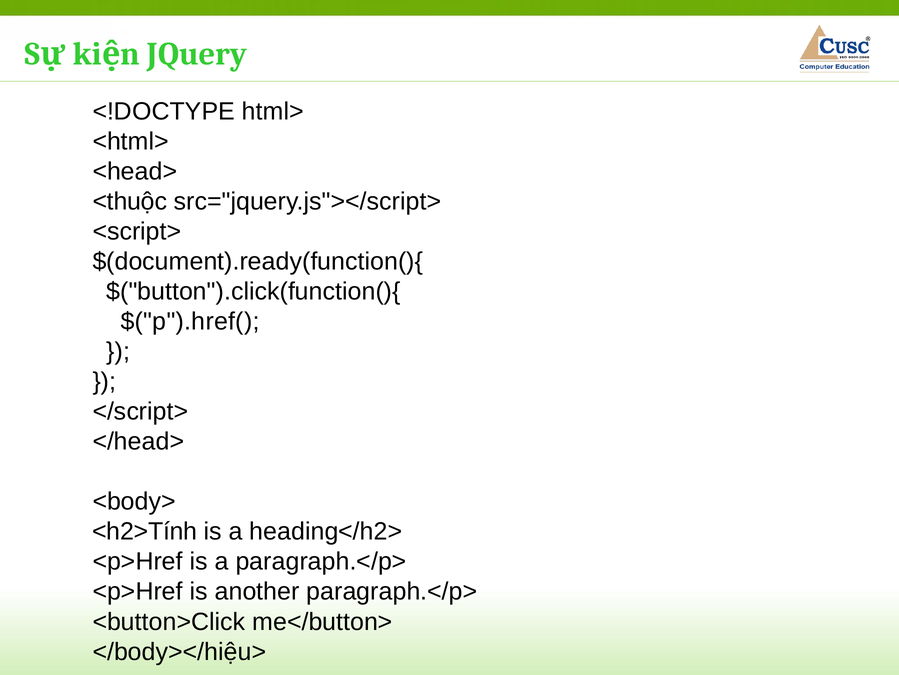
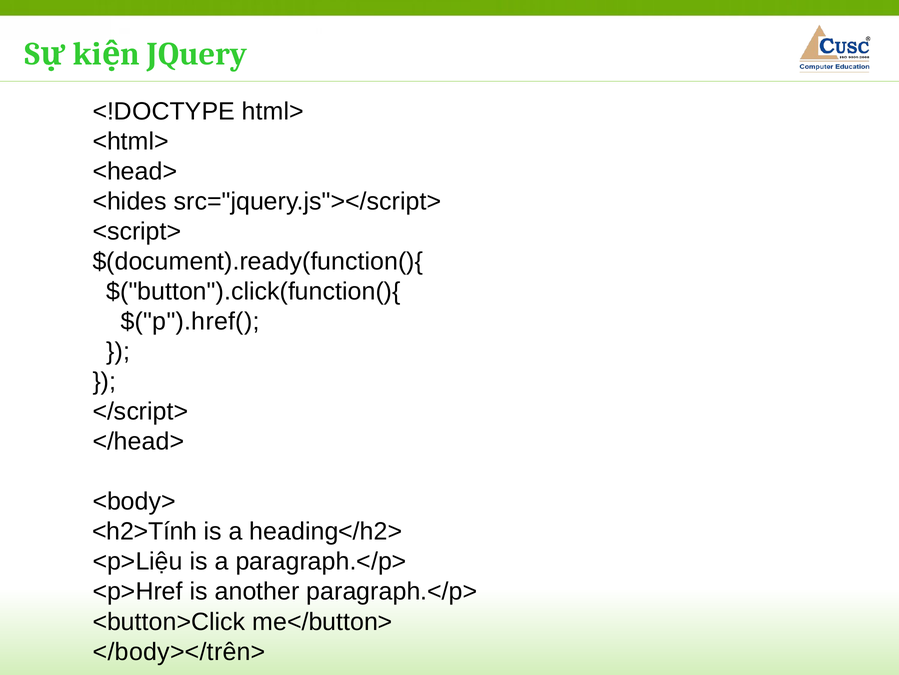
<thuộc: <thuộc -> <hides (130, 201)
<p>Href: <p>Href -> <p>Liệu (138, 561)
</body></hiệu>: </body></hiệu> -> </body></trên> (179, 651)
